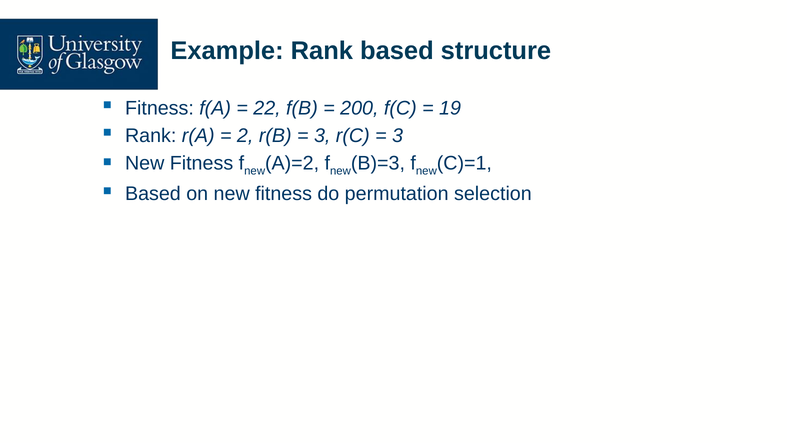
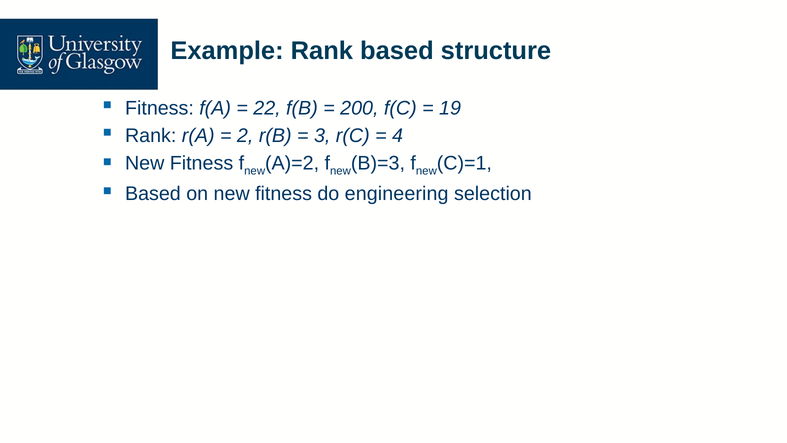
3: 3 -> 4 (398, 135)
permutation: permutation -> engineering (397, 194)
